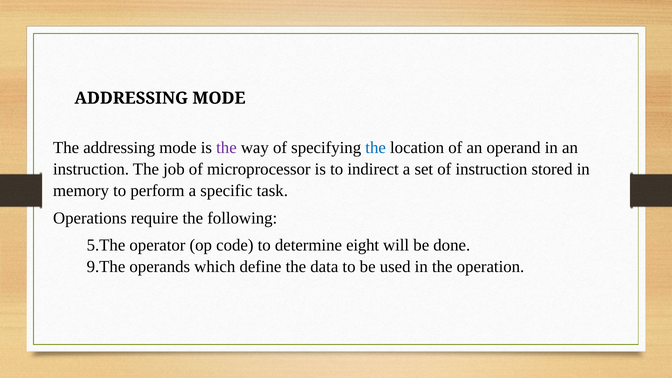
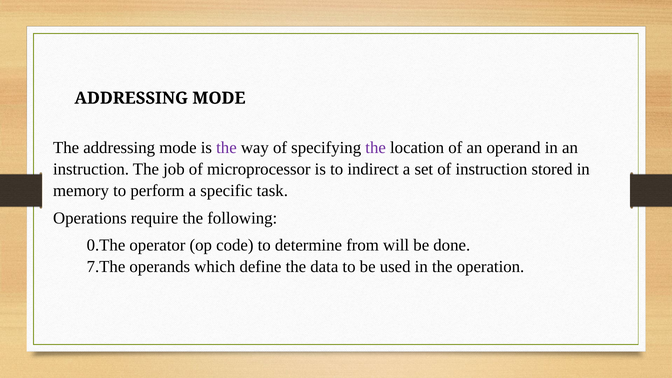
the colour: blue -> purple (376, 148)
5.The: 5.The -> 0.The (106, 245)
eight: eight -> from (363, 245)
9.The: 9.The -> 7.The (106, 267)
